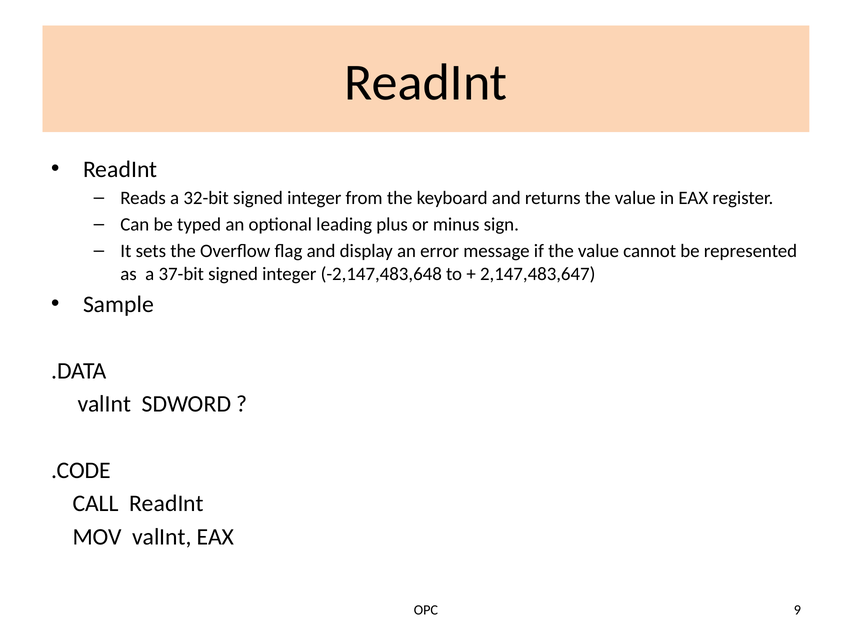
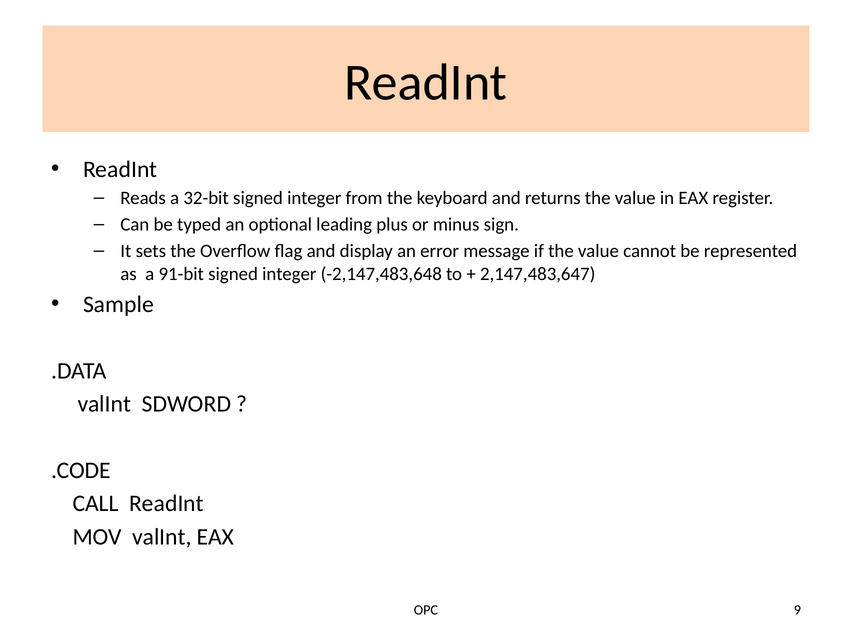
37-bit: 37-bit -> 91-bit (181, 274)
